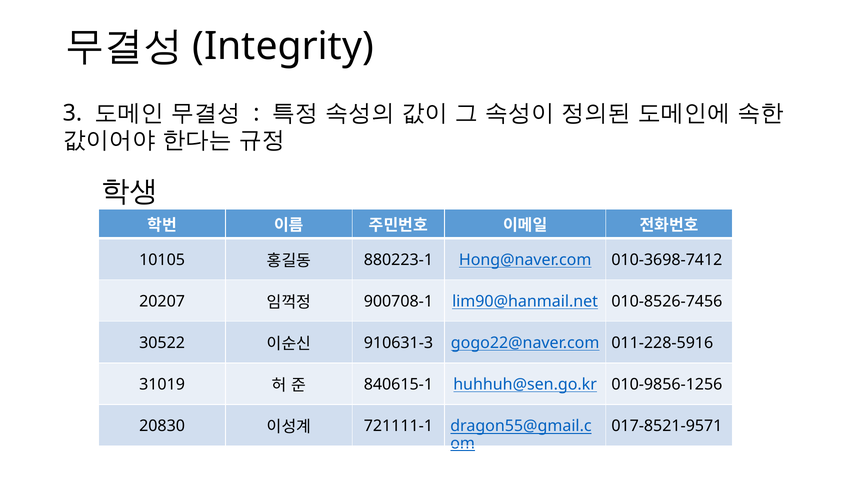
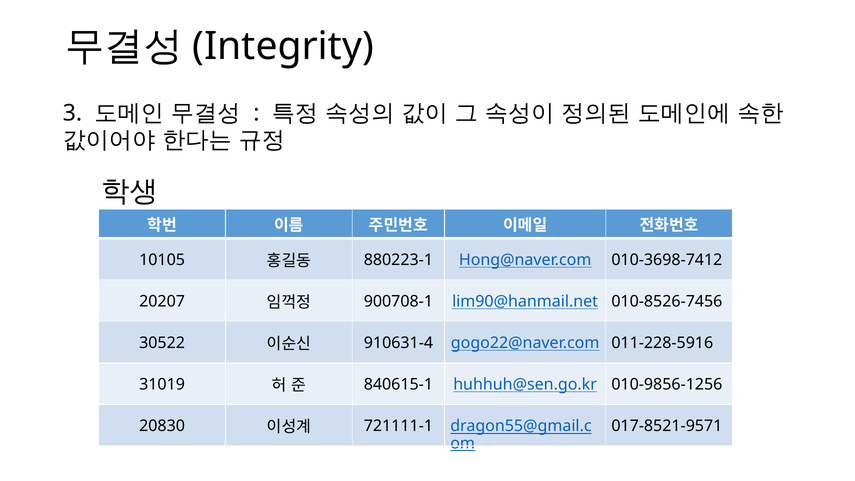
910631-3: 910631-3 -> 910631-4 (398, 343)
